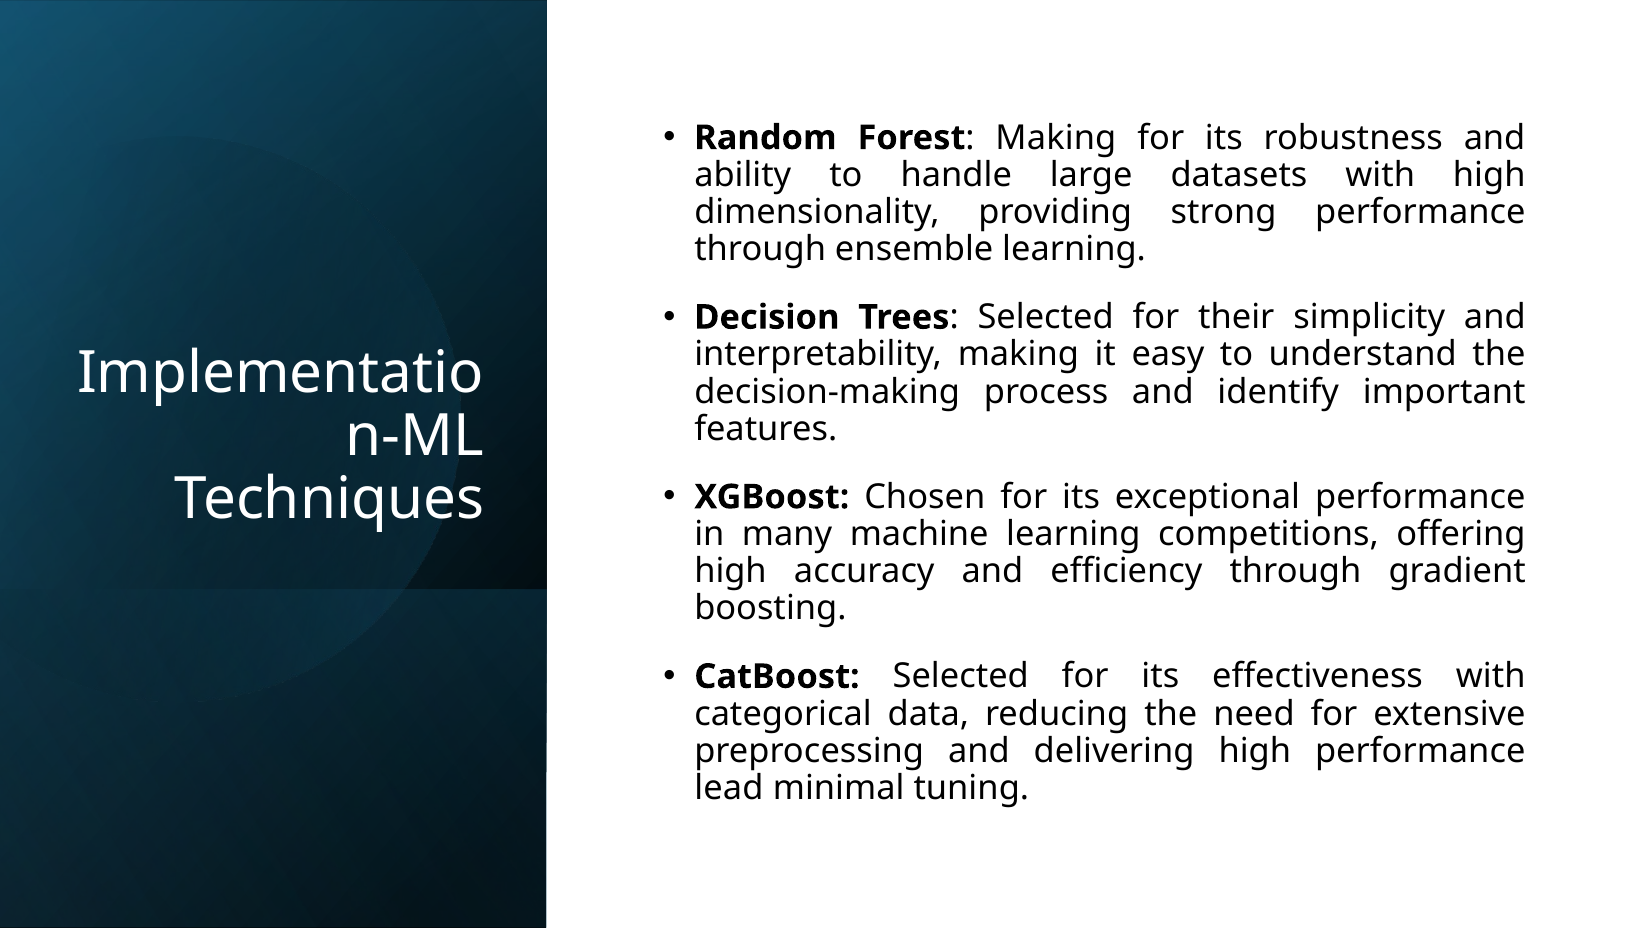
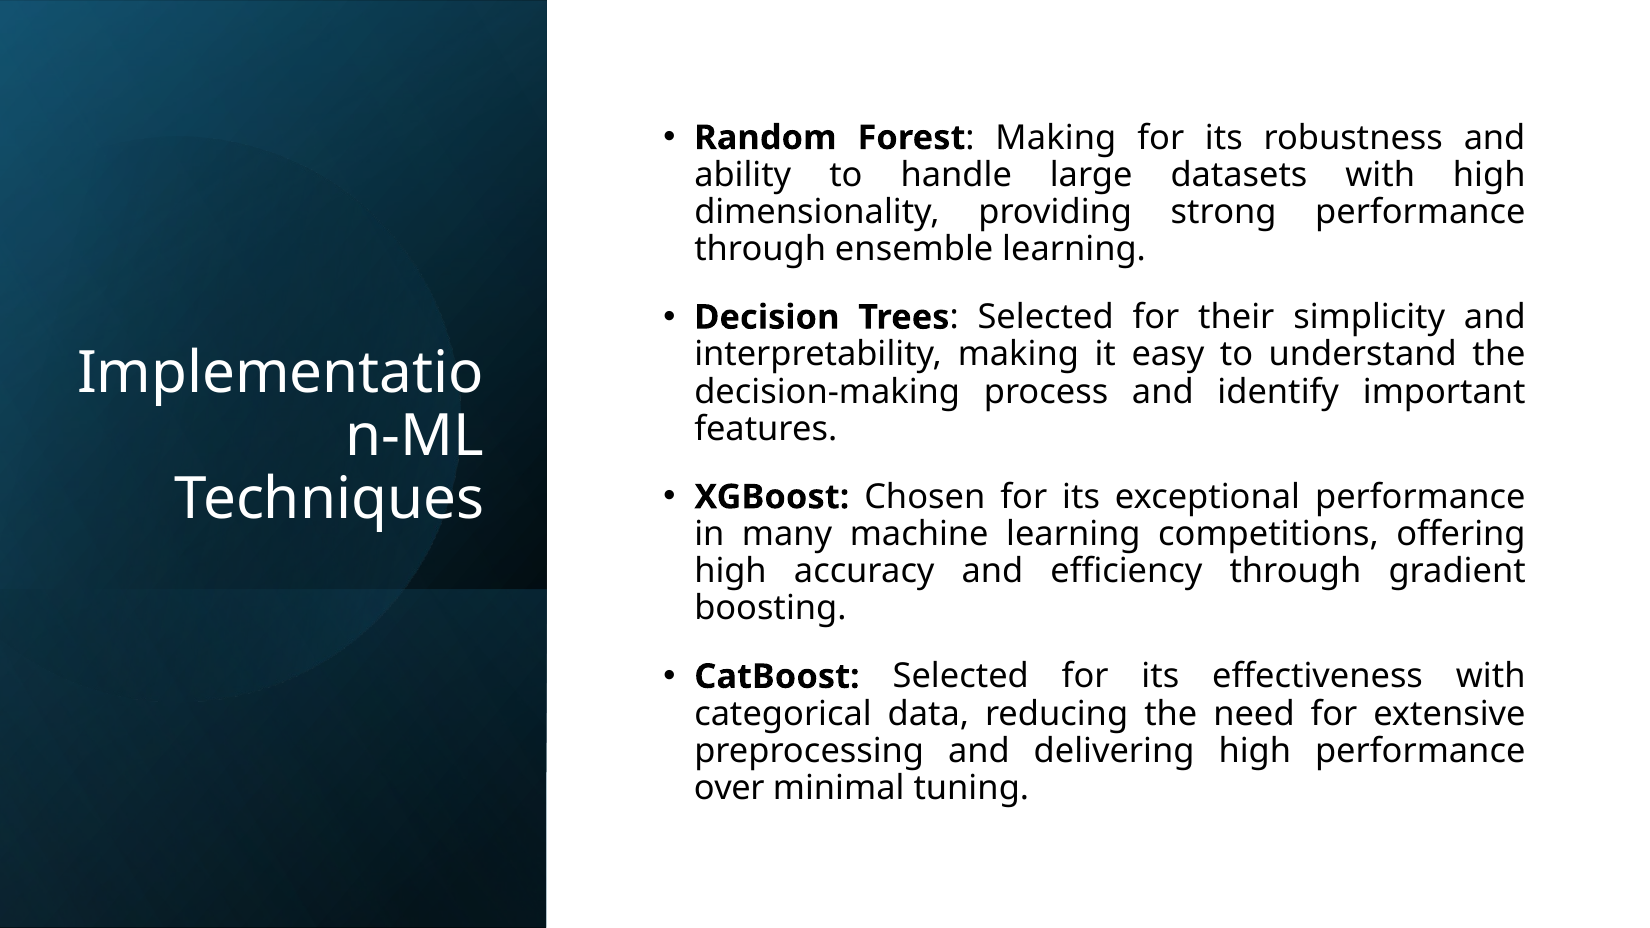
lead: lead -> over (729, 788)
